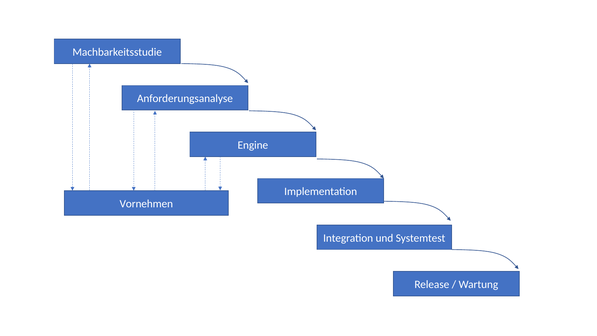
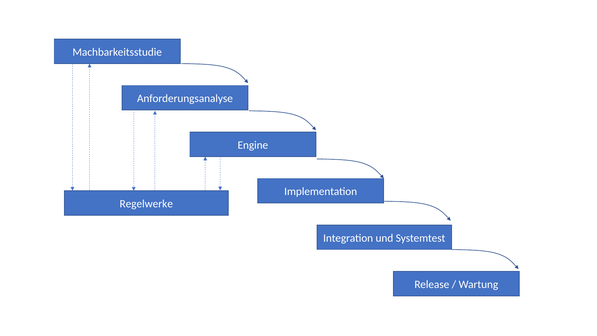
Vornehmen: Vornehmen -> Regelwerke (146, 204)
